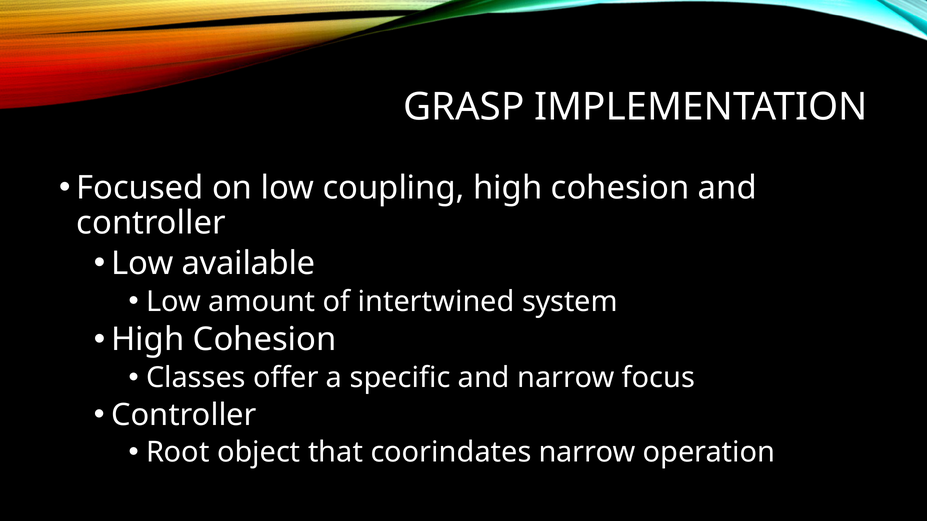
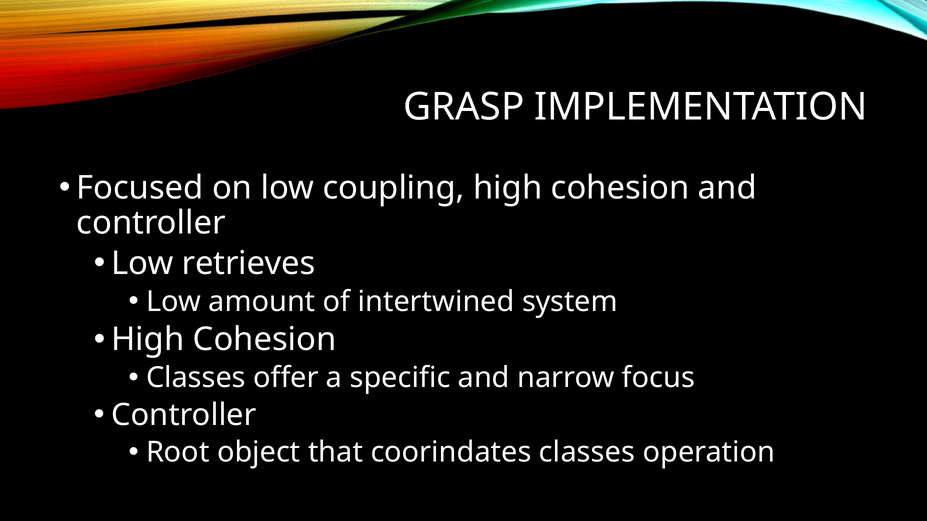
available: available -> retrieves (249, 264)
coorindates narrow: narrow -> classes (587, 452)
